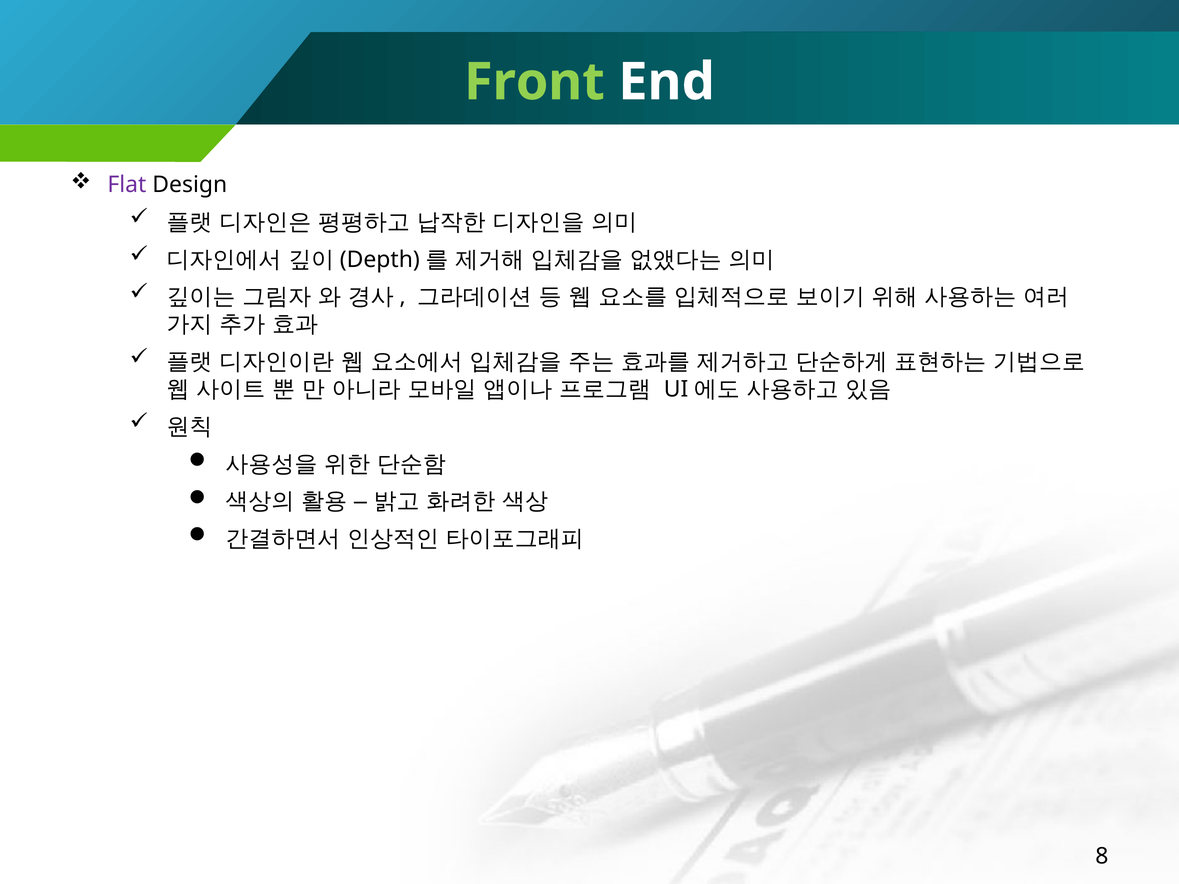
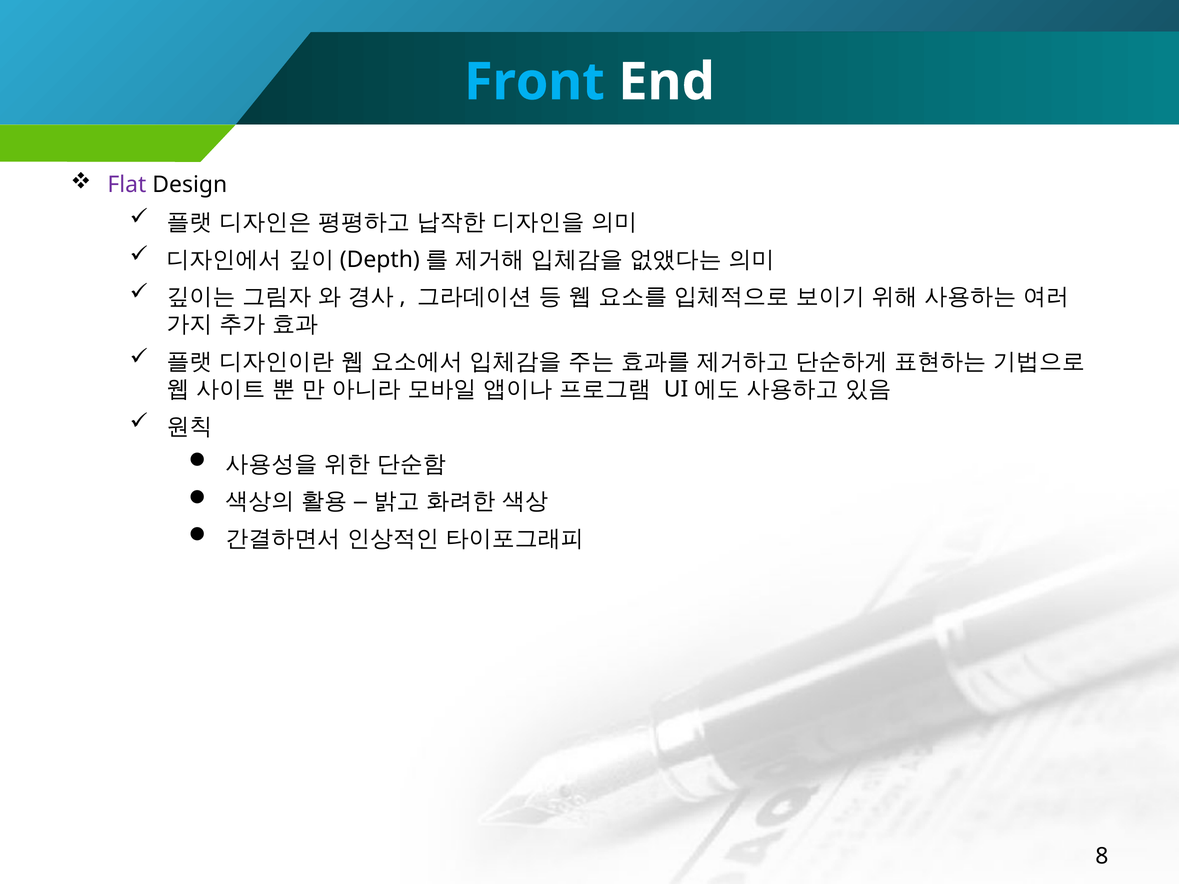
Front colour: light green -> light blue (534, 82)
